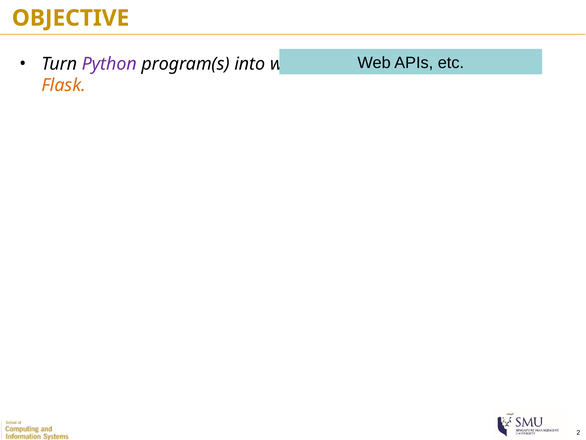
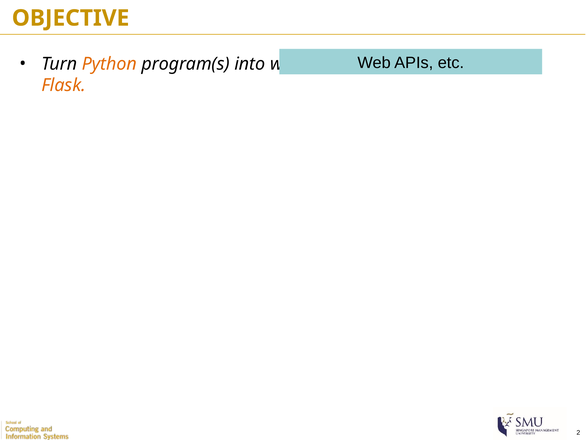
Python colour: purple -> orange (109, 64)
